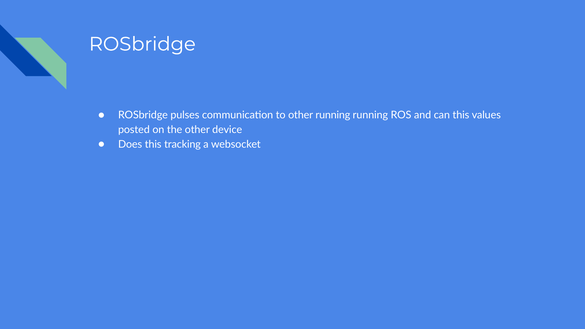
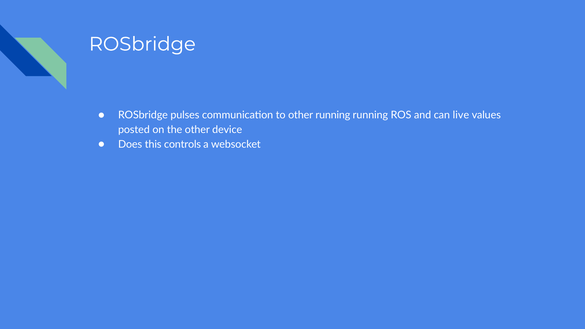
can this: this -> live (461, 115)
tracking: tracking -> controls (183, 144)
